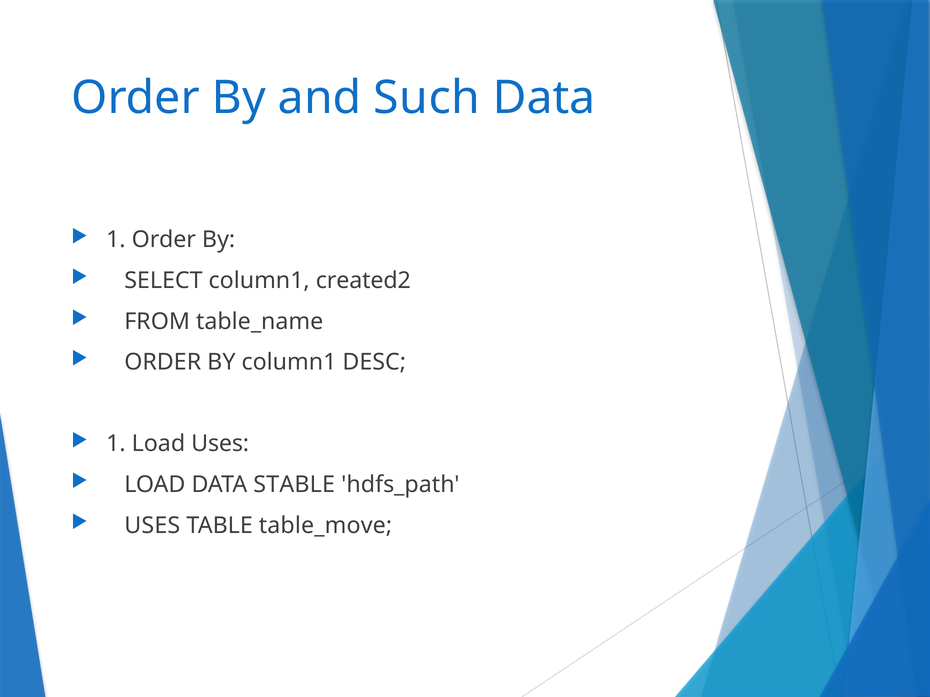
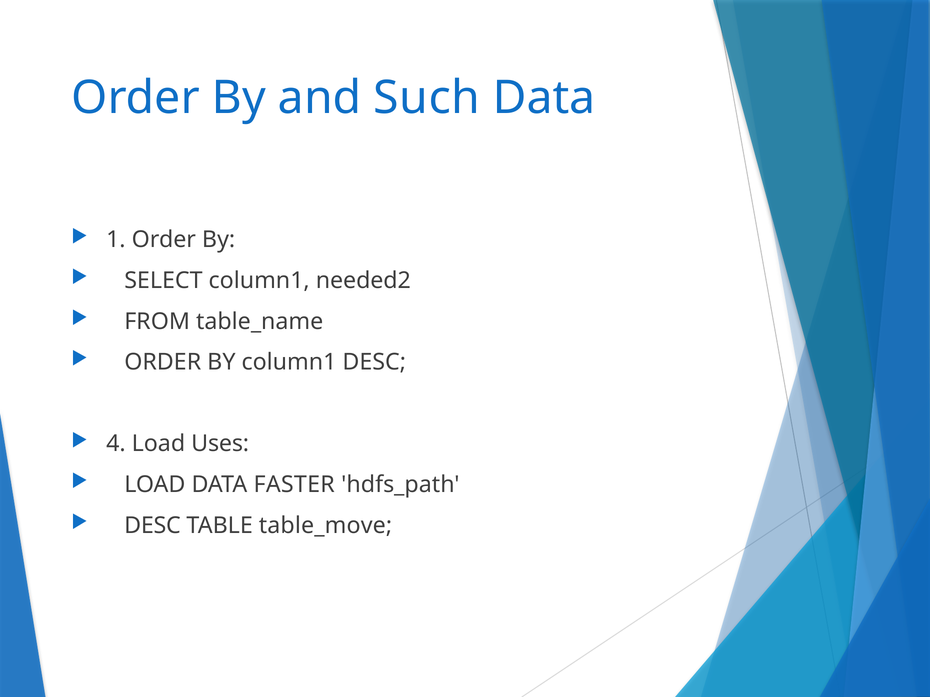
created2: created2 -> needed2 (363, 281)
1: 1 -> 4 (116, 444)
STABLE: STABLE -> FASTER (294, 485)
USES: USES -> DESC (152, 526)
